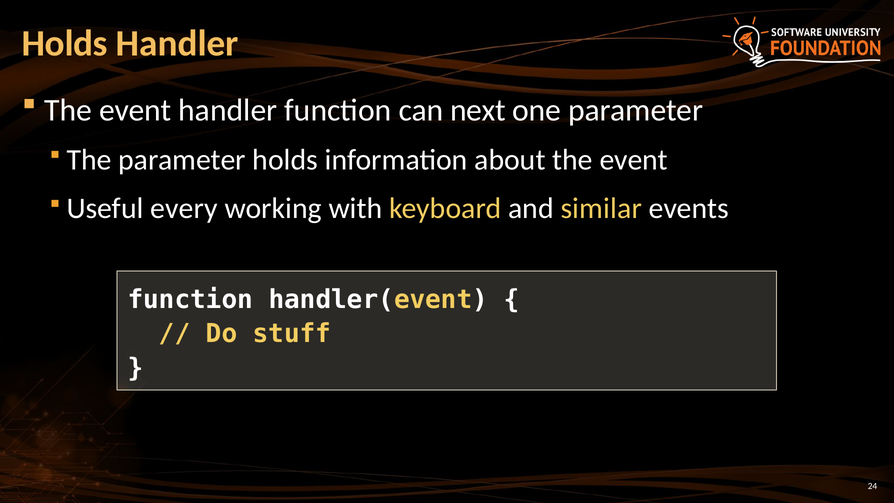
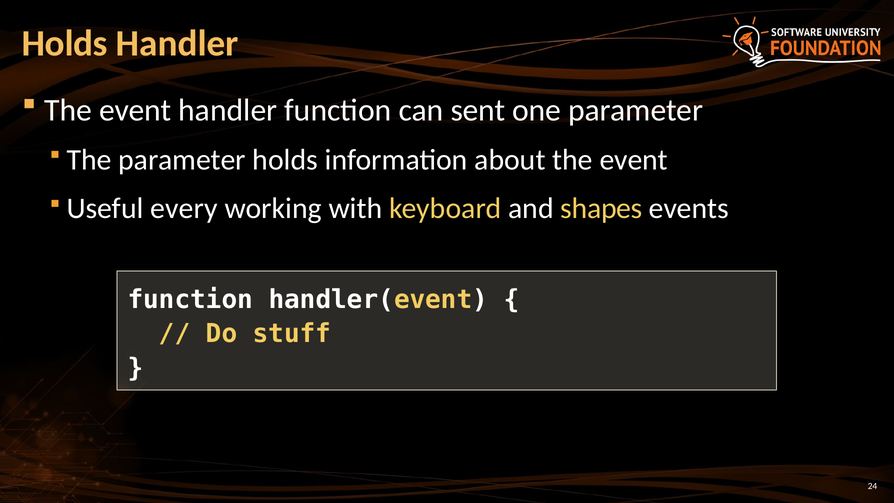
next: next -> sent (478, 110)
similar: similar -> shapes (601, 209)
